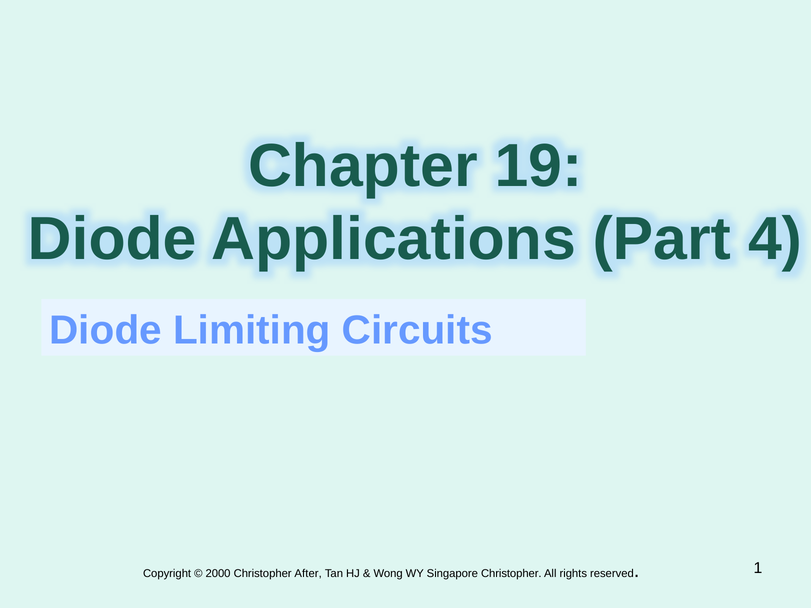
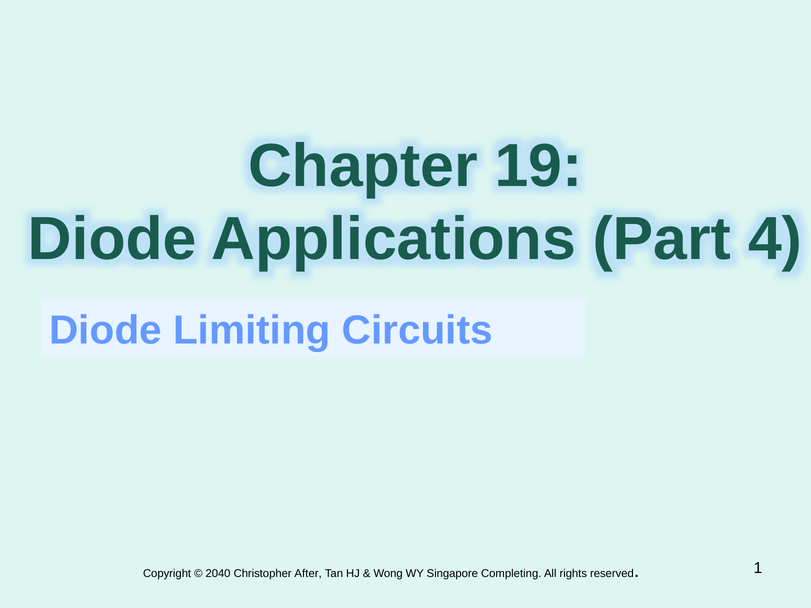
2000: 2000 -> 2040 (218, 574)
Singapore Christopher: Christopher -> Completing (511, 574)
